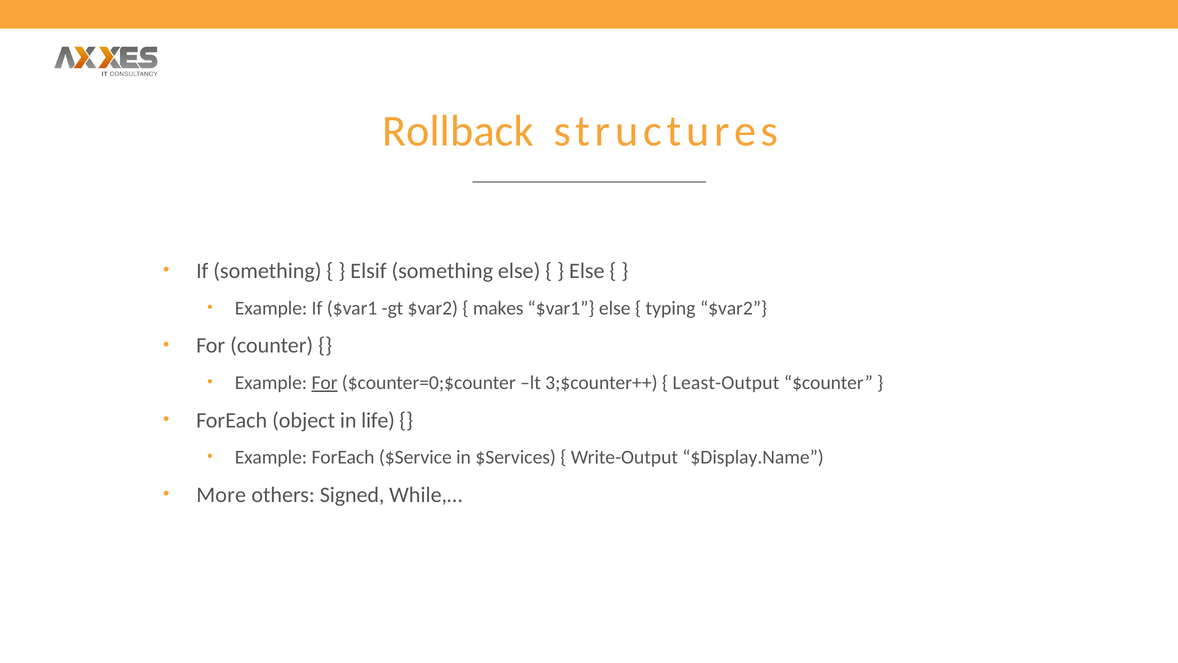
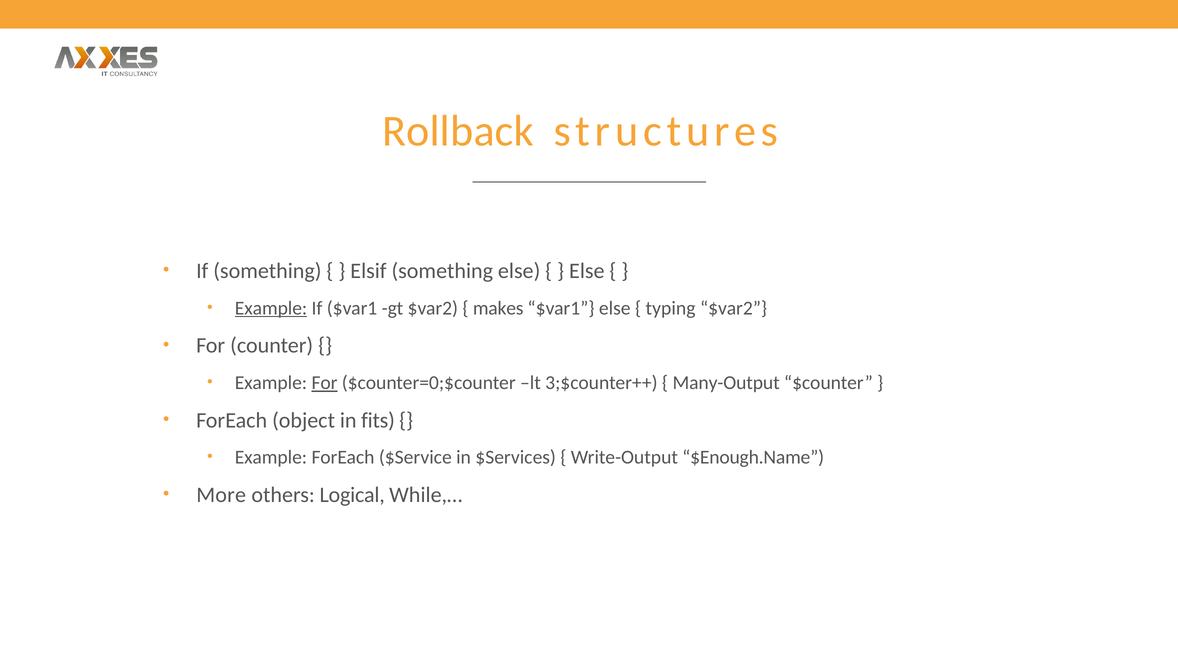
Example underline: none -> present (271, 308)
Least-Output: Least-Output -> Many-Output (726, 383)
life: life -> fits (378, 420)
$Display.Name: $Display.Name -> $Enough.Name (753, 457)
Signed: Signed -> Logical (352, 495)
